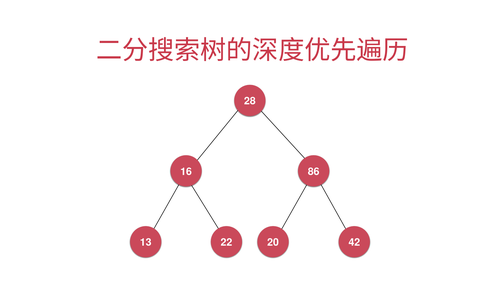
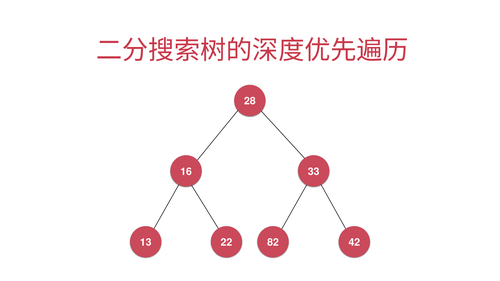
86: 86 -> 33 (314, 172)
20: 20 -> 82 (273, 243)
